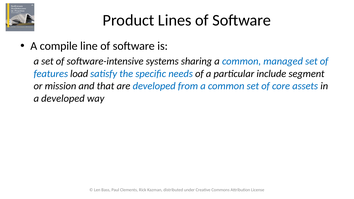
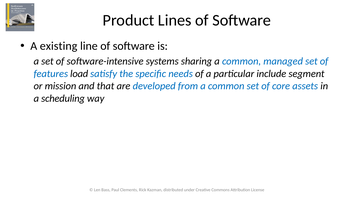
compile: compile -> existing (59, 46)
a developed: developed -> scheduling (63, 99)
